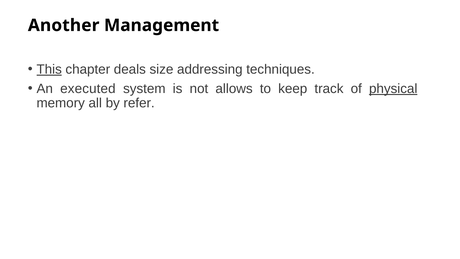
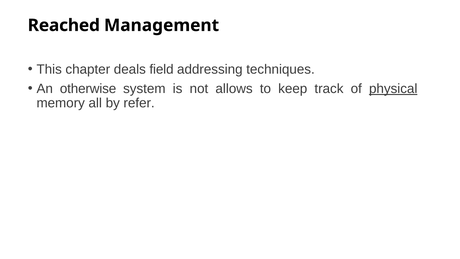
Another: Another -> Reached (64, 25)
This underline: present -> none (49, 69)
size: size -> field (162, 69)
executed: executed -> otherwise (88, 89)
